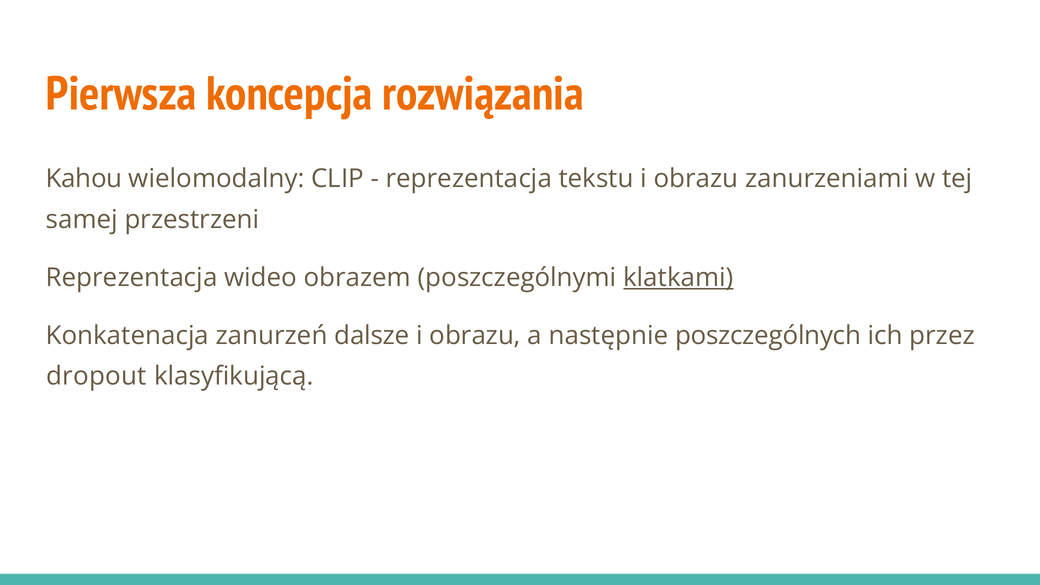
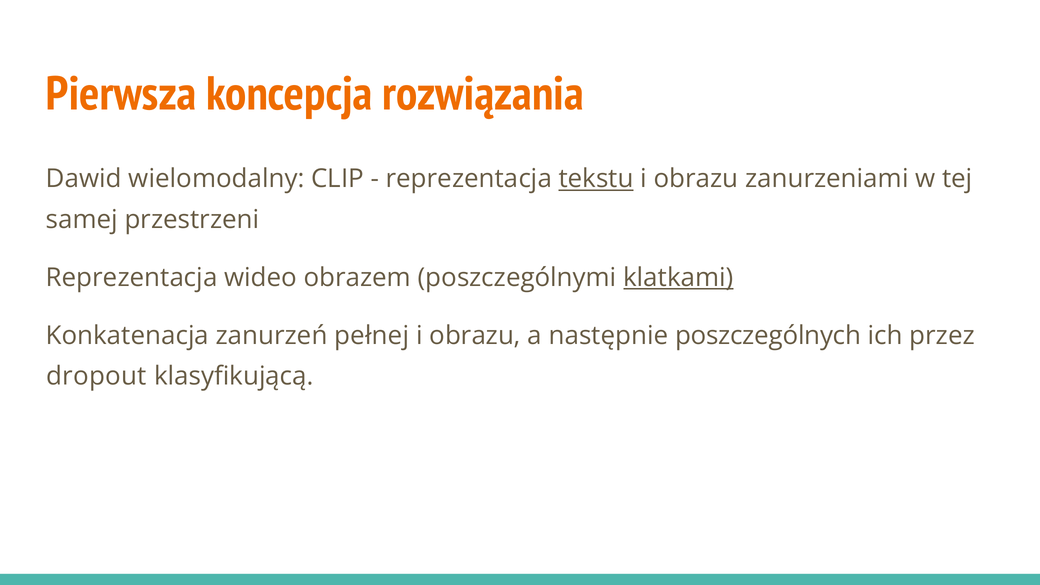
Kahou: Kahou -> Dawid (84, 179)
tekstu underline: none -> present (596, 179)
dalsze: dalsze -> pełnej (372, 335)
